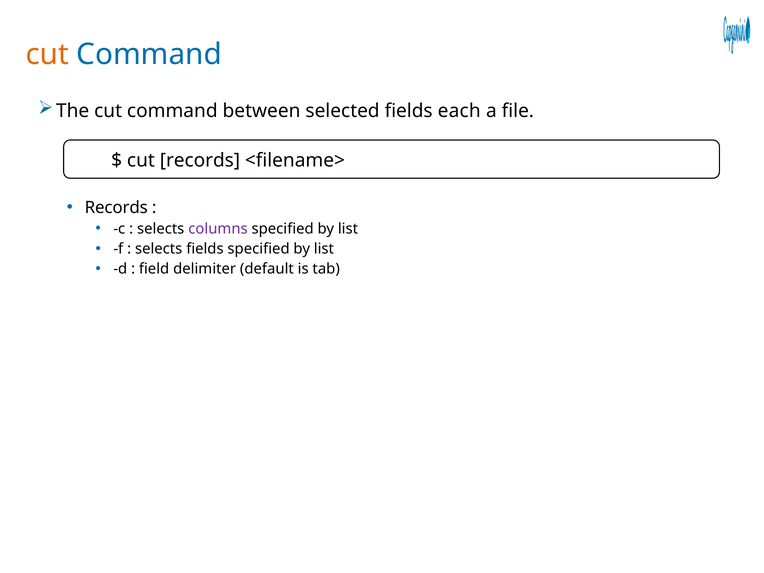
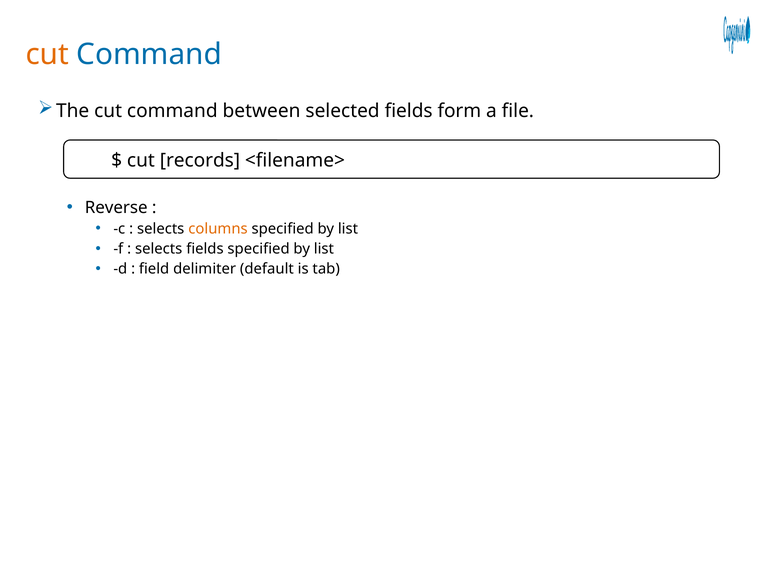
each: each -> form (459, 111)
Records: Records -> Reverse (116, 207)
columns colour: purple -> orange (218, 229)
